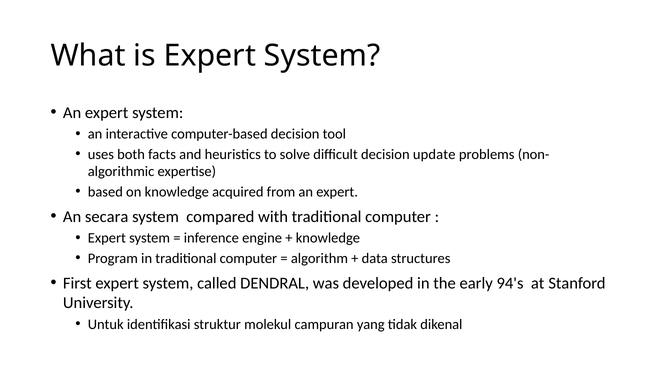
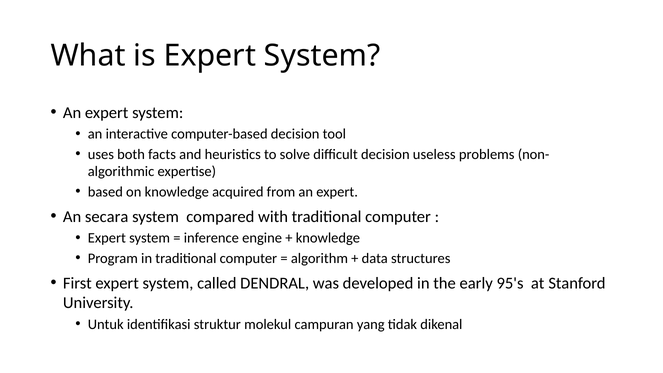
update: update -> useless (434, 154)
94's: 94's -> 95's (510, 283)
